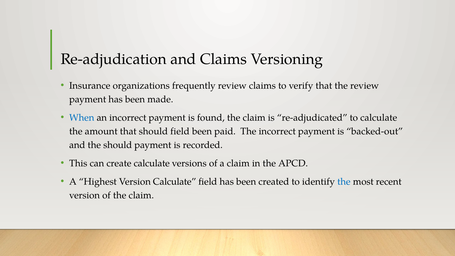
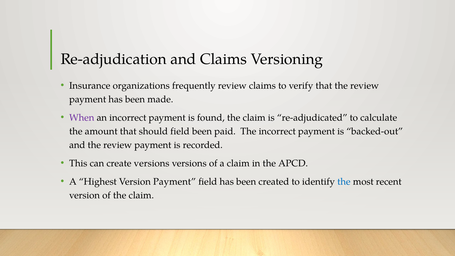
When colour: blue -> purple (82, 118)
and the should: should -> review (118, 145)
create calculate: calculate -> versions (152, 163)
Version Calculate: Calculate -> Payment (174, 182)
